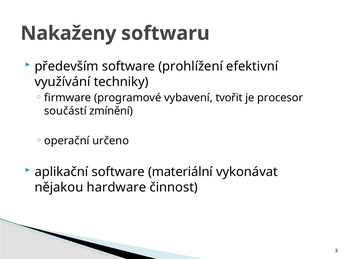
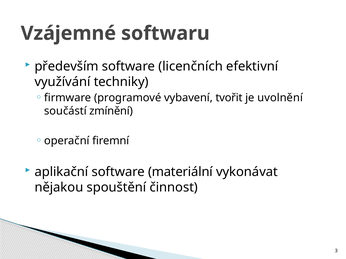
Nakaženy: Nakaženy -> Vzájemné (68, 33)
prohlížení: prohlížení -> licenčních (191, 66)
procesor: procesor -> uvolnění (280, 98)
určeno: určeno -> firemní (111, 141)
hardware: hardware -> spouštění (116, 188)
